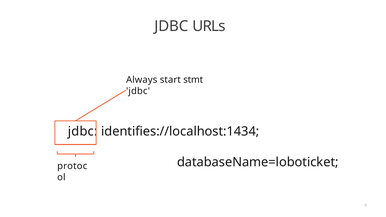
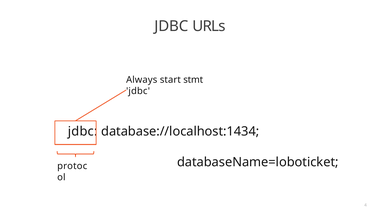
identifies://localhost:1434: identifies://localhost:1434 -> database://localhost:1434 (180, 131)
